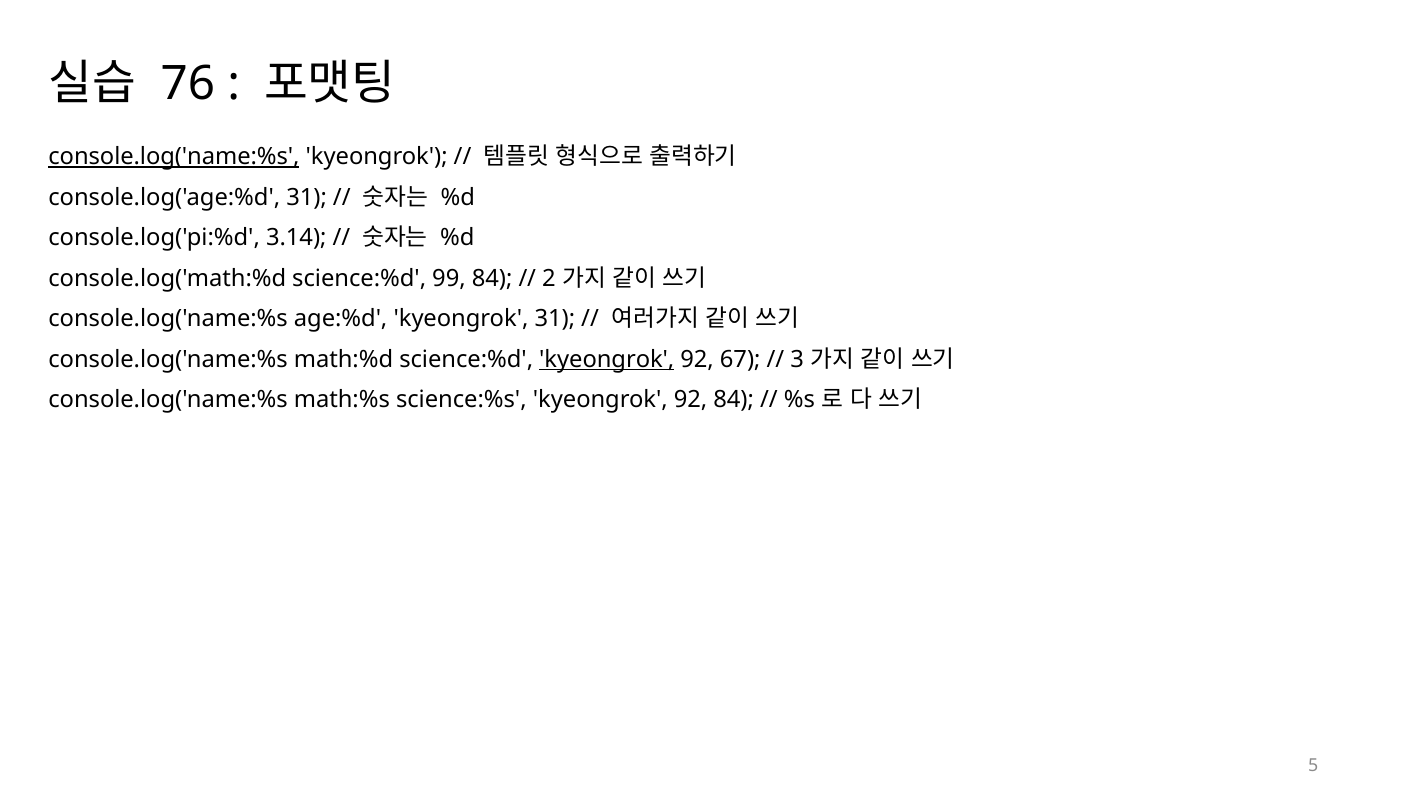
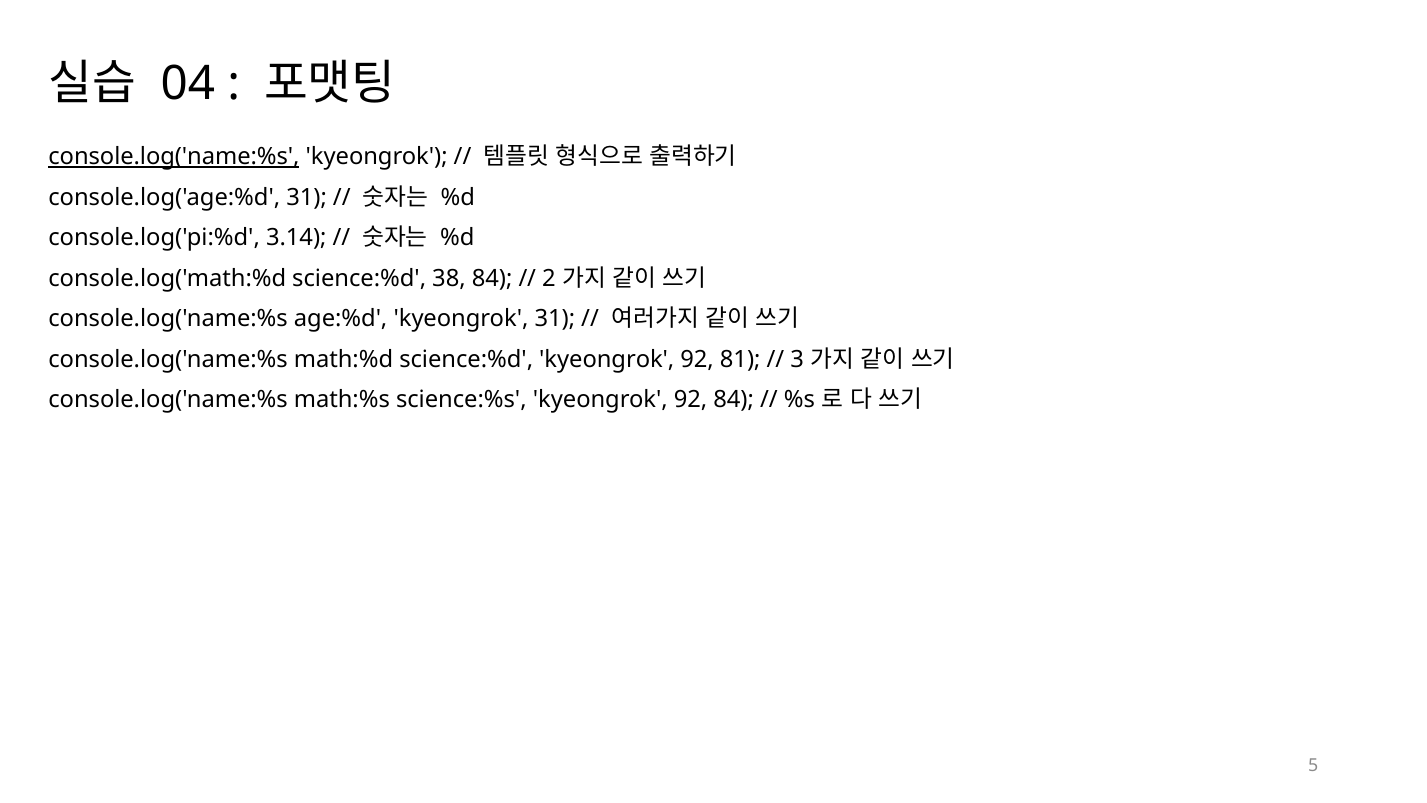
76: 76 -> 04 (188, 83)
99: 99 -> 38 (449, 278)
kyeongrok underline: present -> none (607, 359)
67: 67 -> 81 (740, 359)
